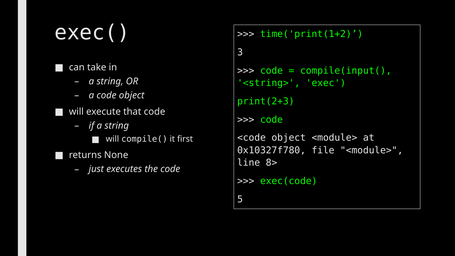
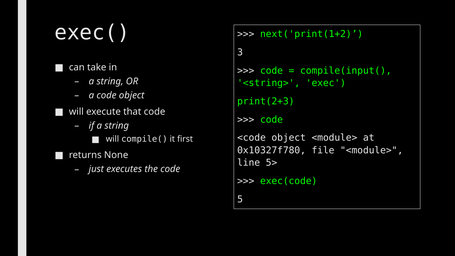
time('print(1+2: time('print(1+2 -> next('print(1+2 (312, 34)
8>: 8> -> 5> (272, 163)
